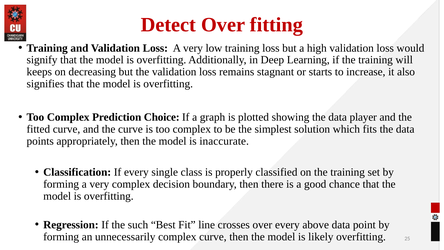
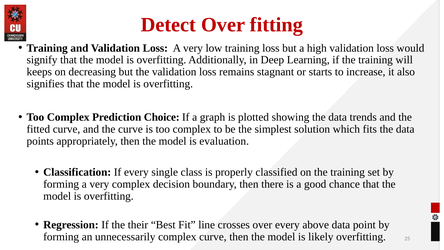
player: player -> trends (363, 117)
inaccurate: inaccurate -> evaluation (224, 141)
such: such -> their (138, 225)
